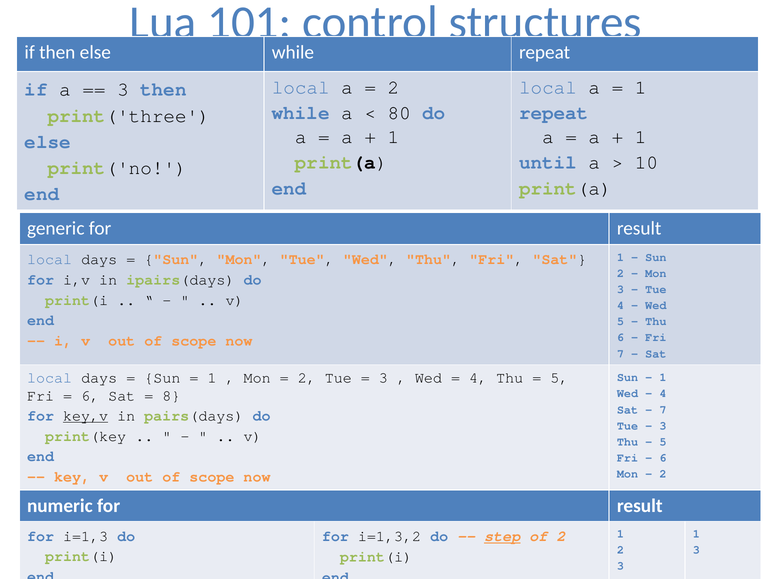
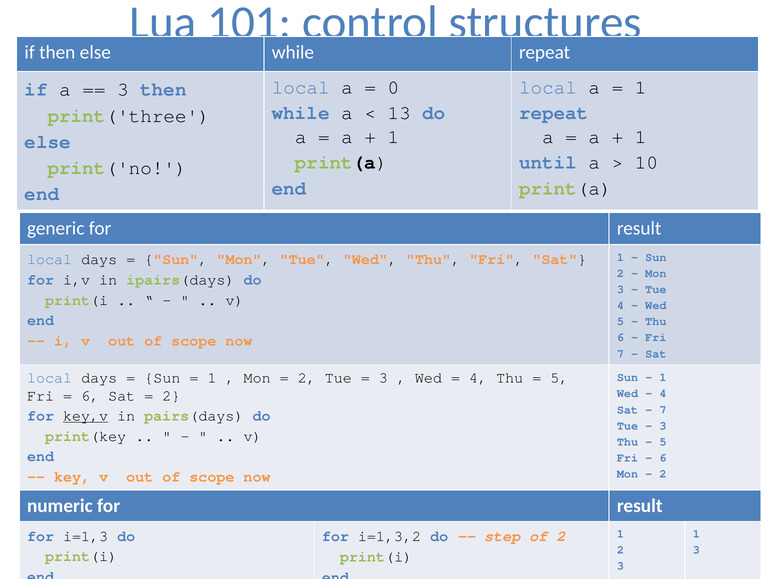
2: 2 -> 0 (393, 87)
80: 80 -> 13 (399, 113)
8: 8 -> 2 (171, 396)
step underline: present -> none (502, 536)
